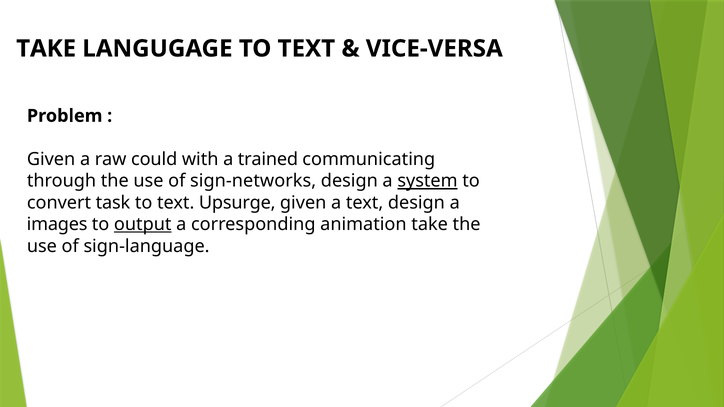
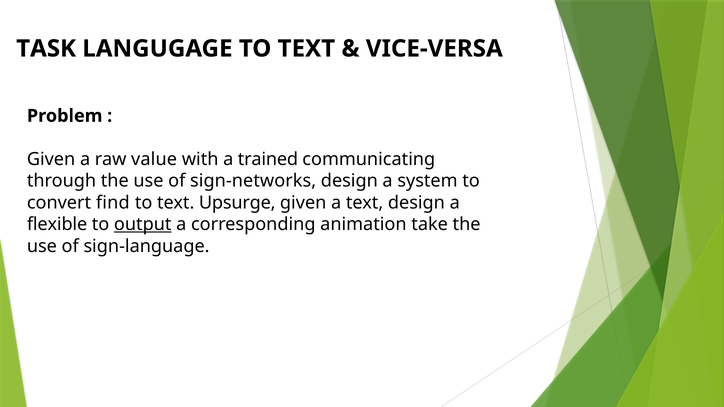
TAKE: TAKE -> TASK (46, 49)
could: could -> value (154, 159)
system underline: present -> none (428, 181)
task: task -> find (113, 203)
images: images -> flexible (57, 225)
